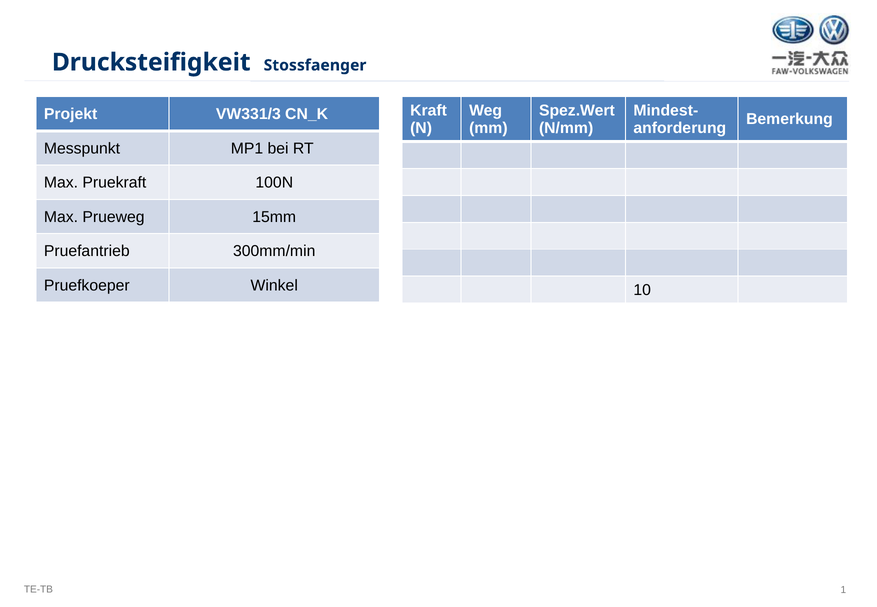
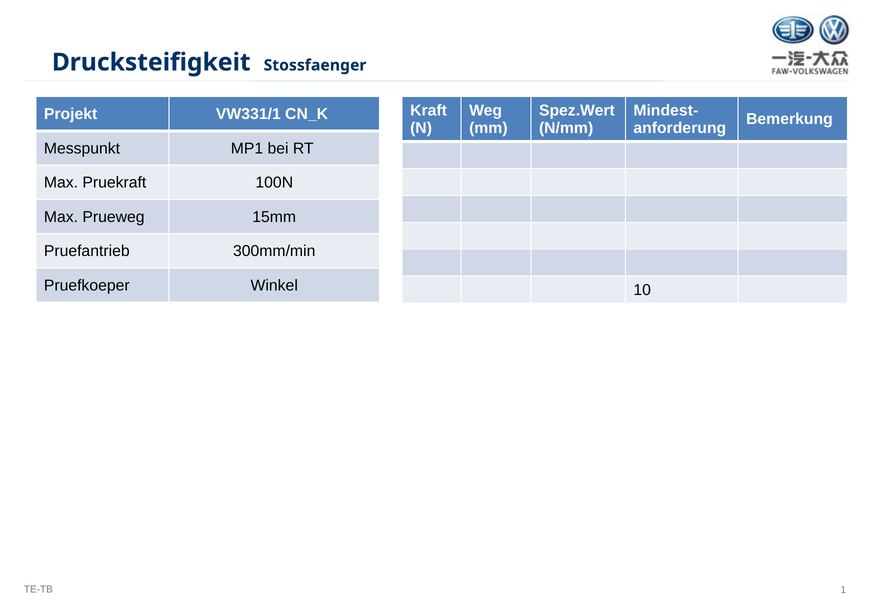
VW331/3: VW331/3 -> VW331/1 (248, 114)
